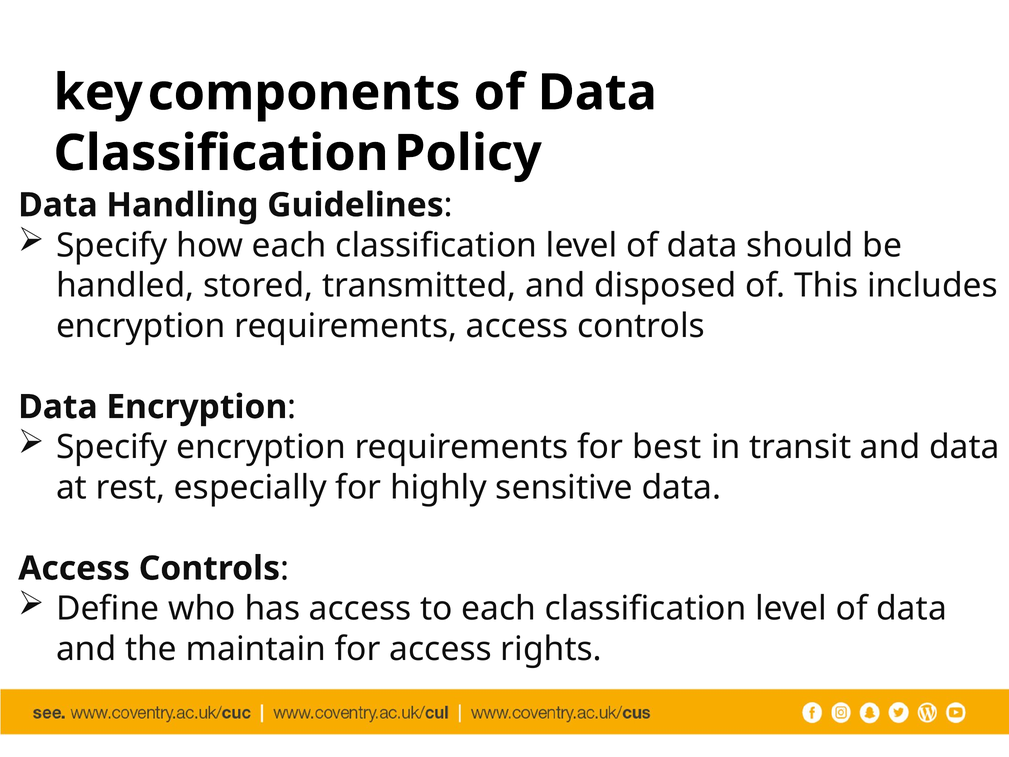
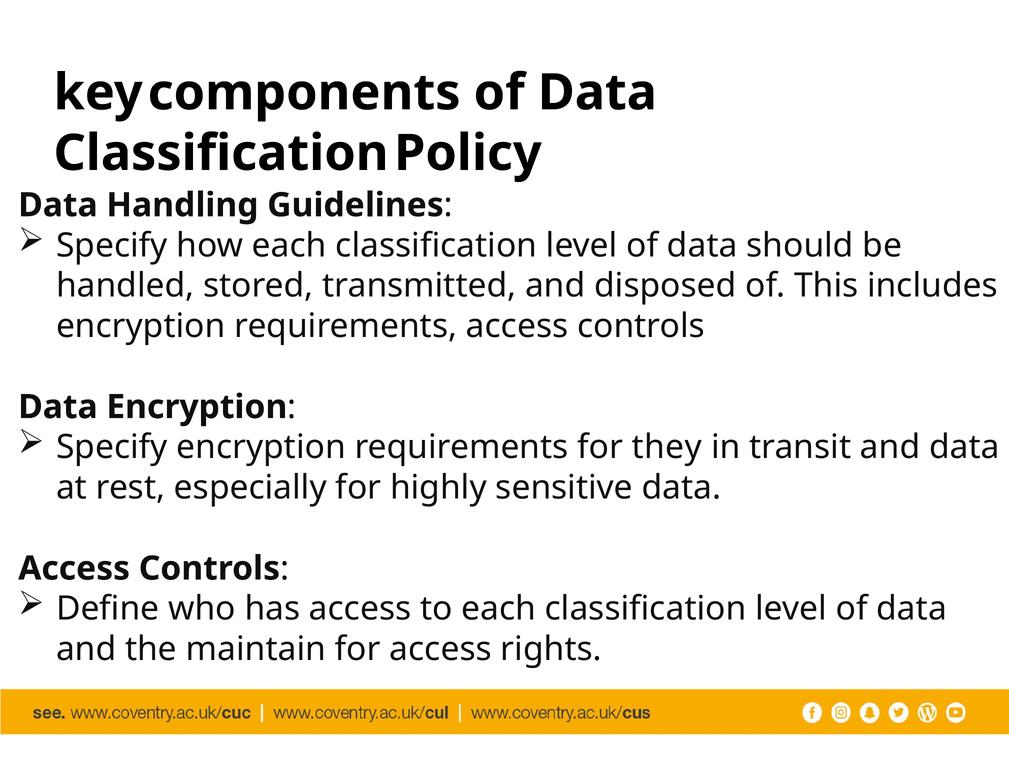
best: best -> they (667, 447)
